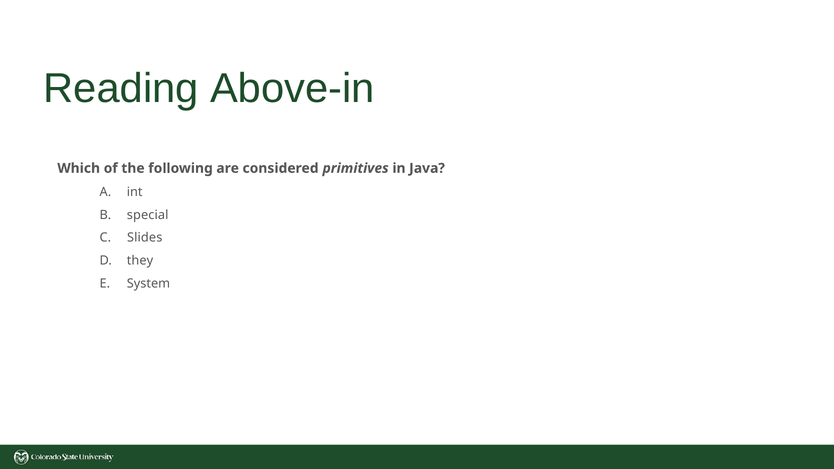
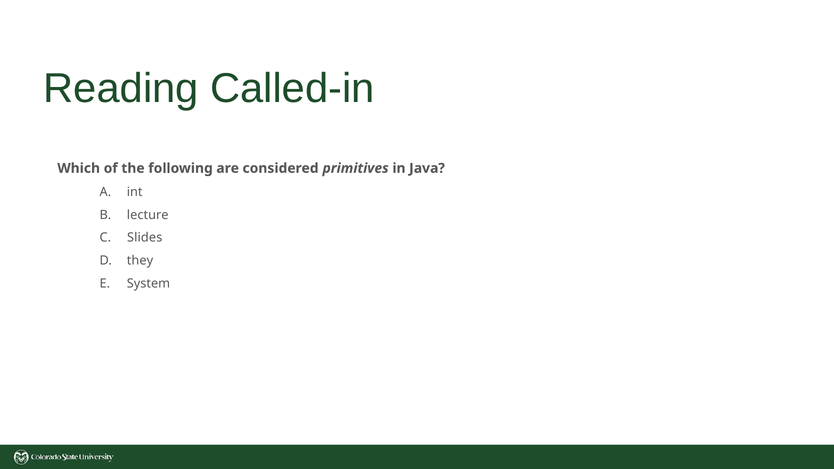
Above-in: Above-in -> Called-in (292, 88)
special: special -> lecture (148, 215)
